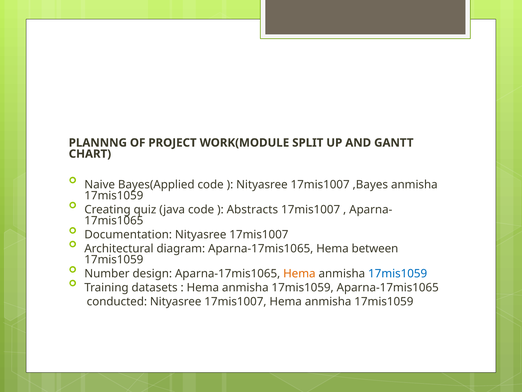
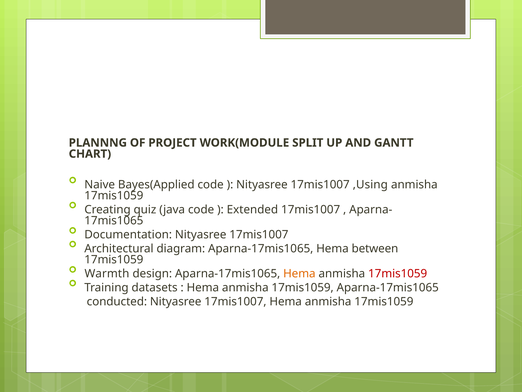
,Bayes: ,Bayes -> ,Using (370, 184)
Abstracts: Abstracts -> Extended (252, 209)
Number: Number -> Warmth (107, 273)
17mis1059 colour: blue -> red (398, 273)
